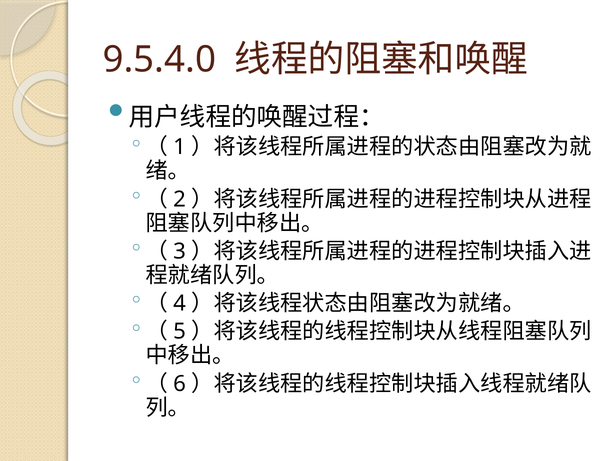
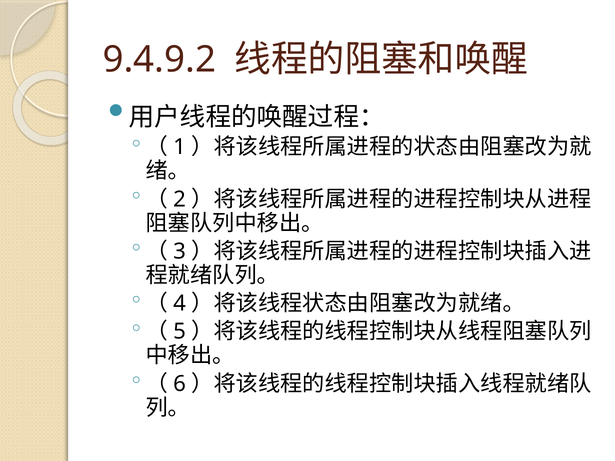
9.5.4.0: 9.5.4.0 -> 9.4.9.2 (159, 59)
